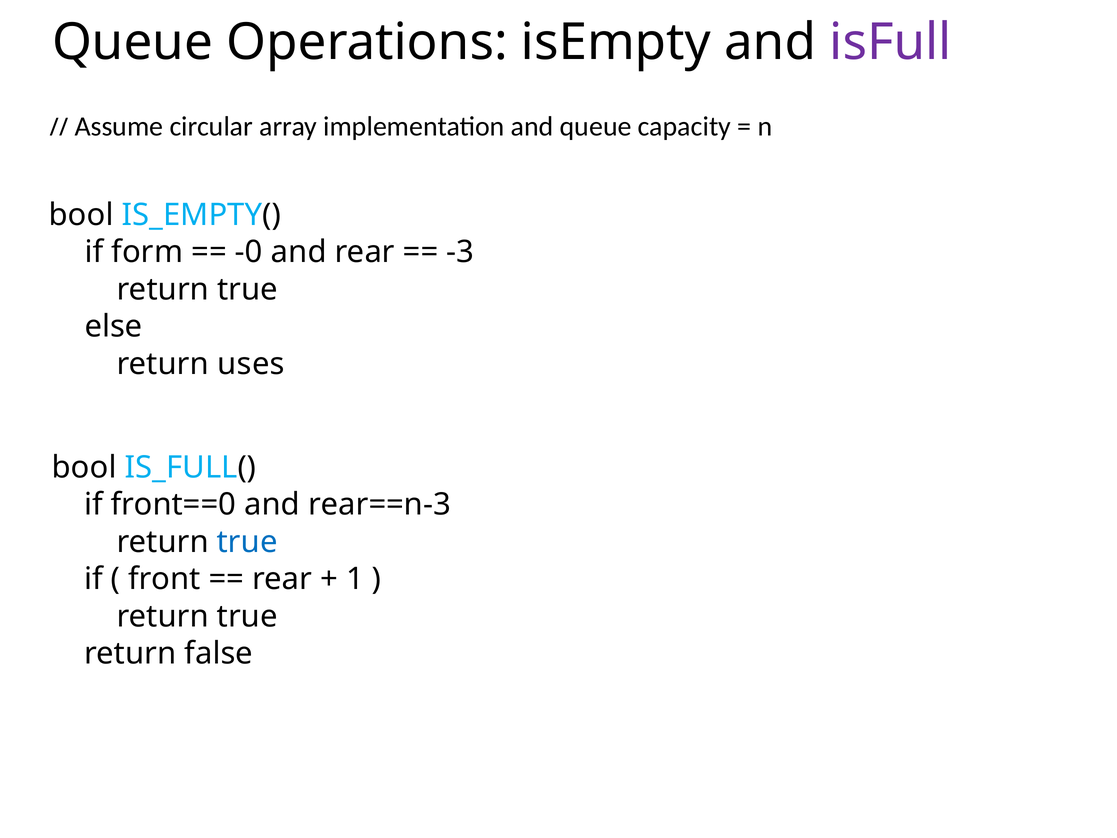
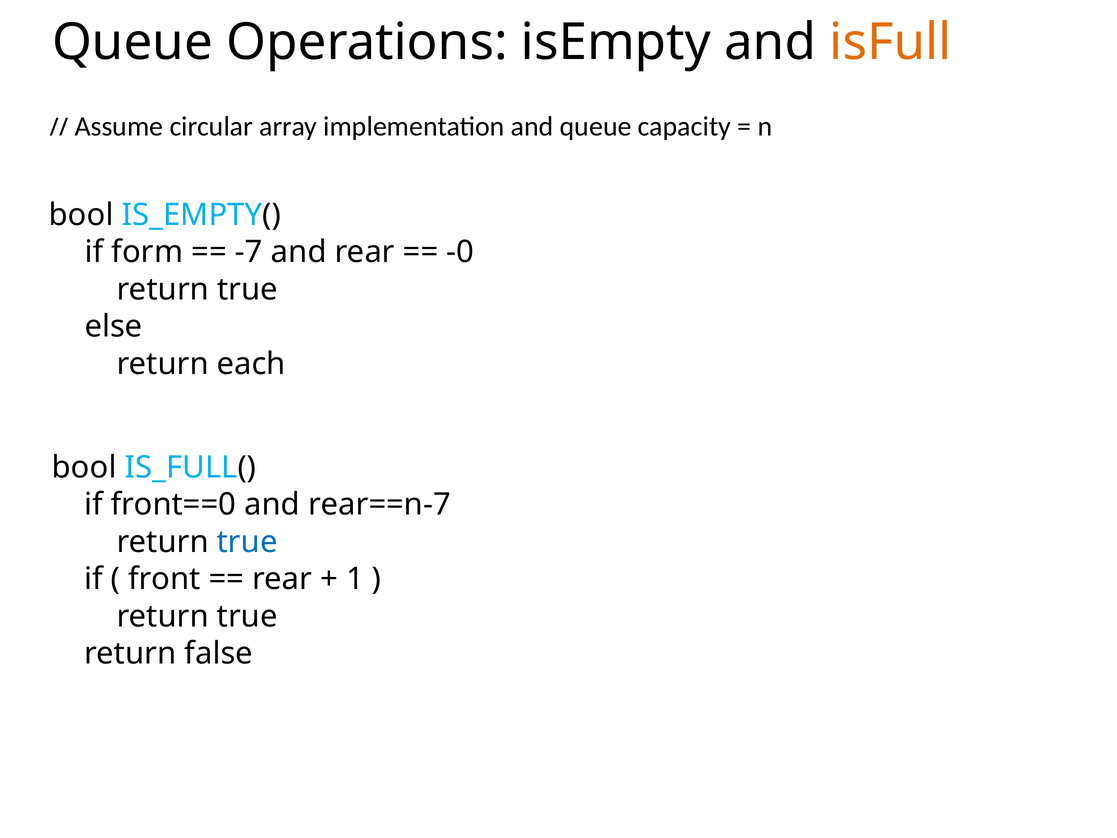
isFull colour: purple -> orange (890, 42)
-0: -0 -> -7 (249, 252)
-3: -3 -> -0 (460, 252)
uses: uses -> each (251, 364)
rear==n-3: rear==n-3 -> rear==n-7 (379, 505)
